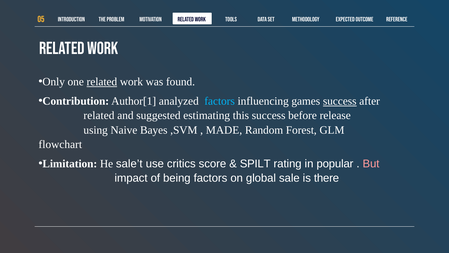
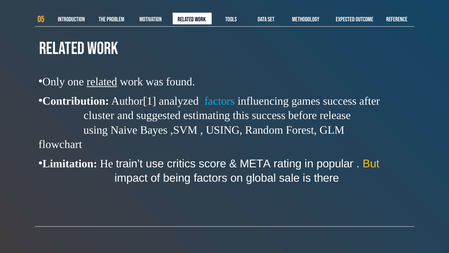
success underline: present -> none (340, 101)
related: related -> cluster (99, 115)
MADE: MADE -> USING (224, 130)
sale’t: sale’t -> train’t (129, 164)
SPILT: SPILT -> META (255, 164)
But colour: pink -> yellow (371, 164)
